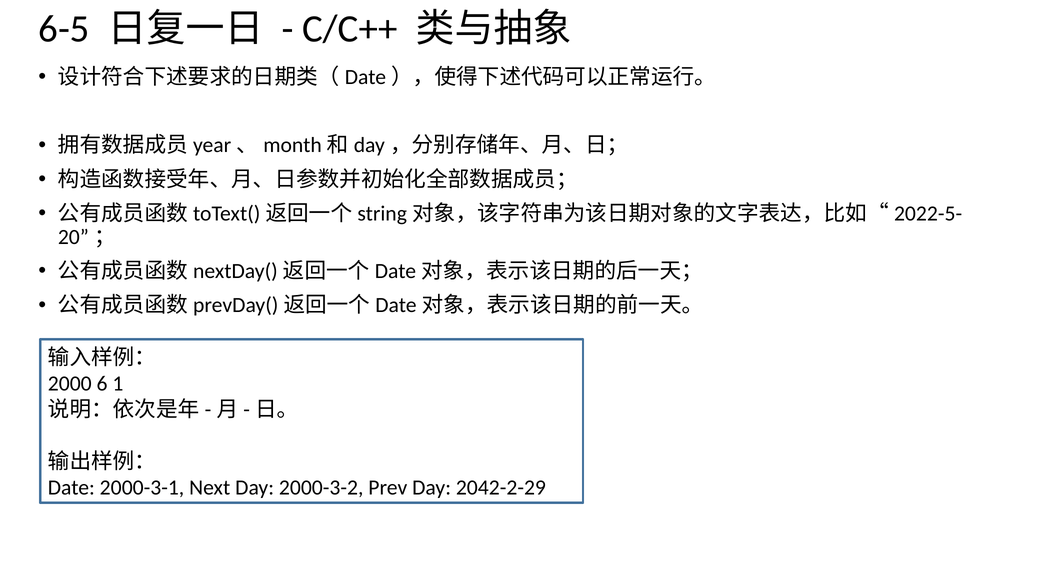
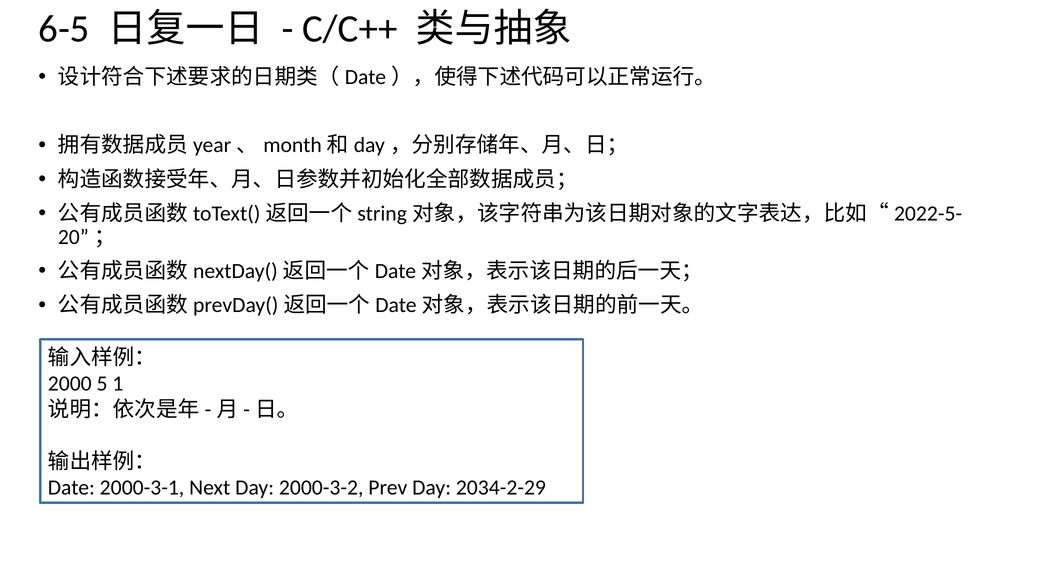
6: 6 -> 5 (102, 384)
2042-2-29: 2042-2-29 -> 2034-2-29 (501, 487)
